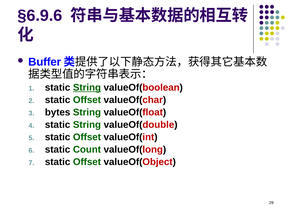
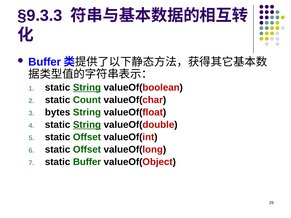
§6.9.6: §6.9.6 -> §9.3.3 (40, 16)
Offset: Offset -> Count (87, 100)
String underline: none -> present (87, 125)
Count: Count -> Offset (87, 150)
Offset: Offset -> Buffer (87, 162)
